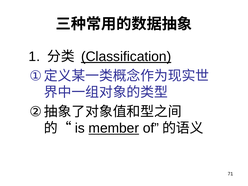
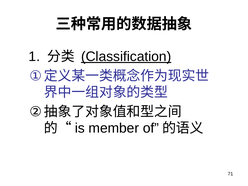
member underline: present -> none (114, 128)
